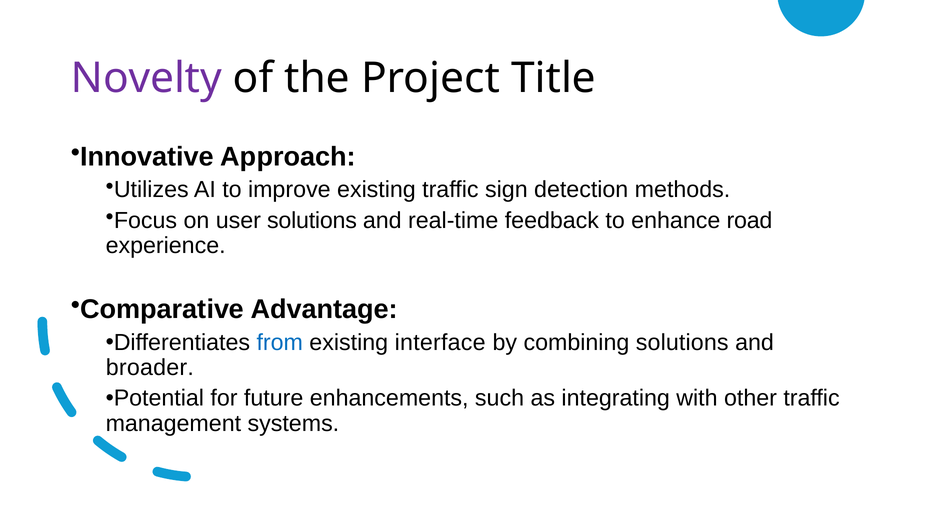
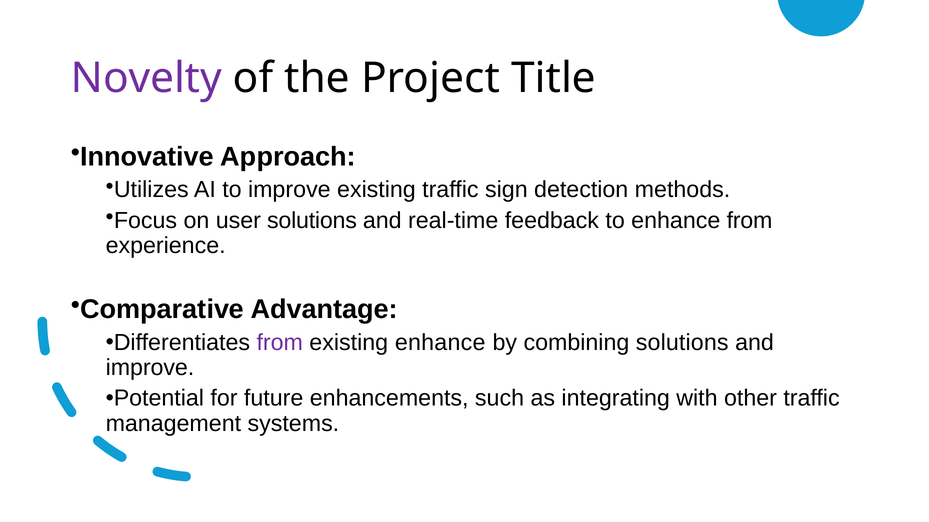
enhance road: road -> from (750, 221)
from colour: blue -> purple (280, 343)
existing interface: interface -> enhance (440, 343)
broader: broader -> improve (150, 368)
